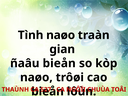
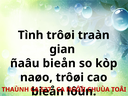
Tình naøo: naøo -> trôøi (61, 35)
